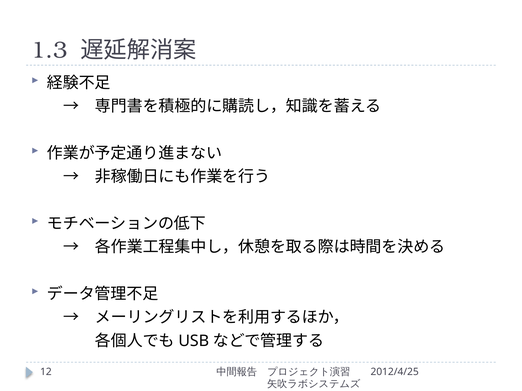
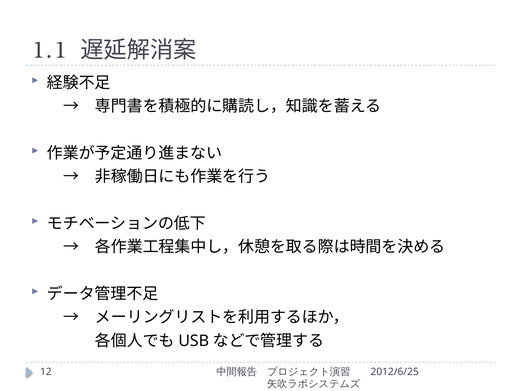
1.3: 1.3 -> 1.1 (49, 50)
2012/4/25: 2012/4/25 -> 2012/6/25 (395, 372)
